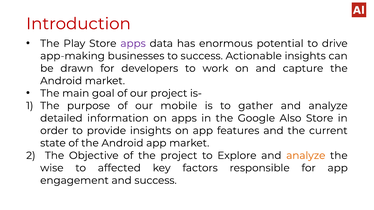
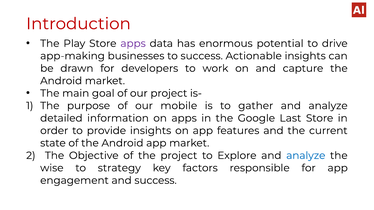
Also: Also -> Last (290, 118)
analyze colour: orange -> blue (306, 156)
affected: affected -> strategy (119, 168)
